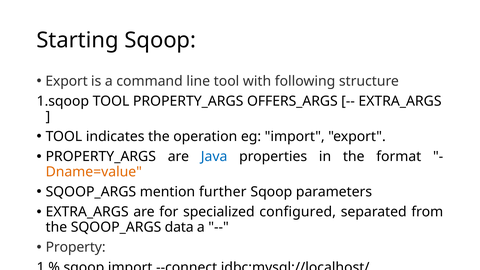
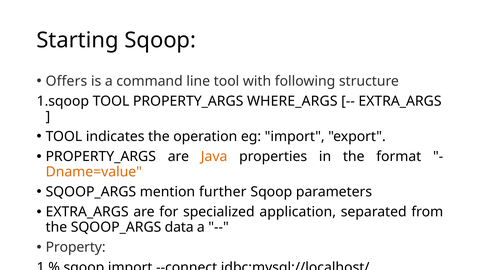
Export: Export -> Offers (66, 81)
OFFERS_ARGS: OFFERS_ARGS -> WHERE_ARGS (292, 101)
Java colour: blue -> orange (214, 157)
configured: configured -> application (298, 212)
